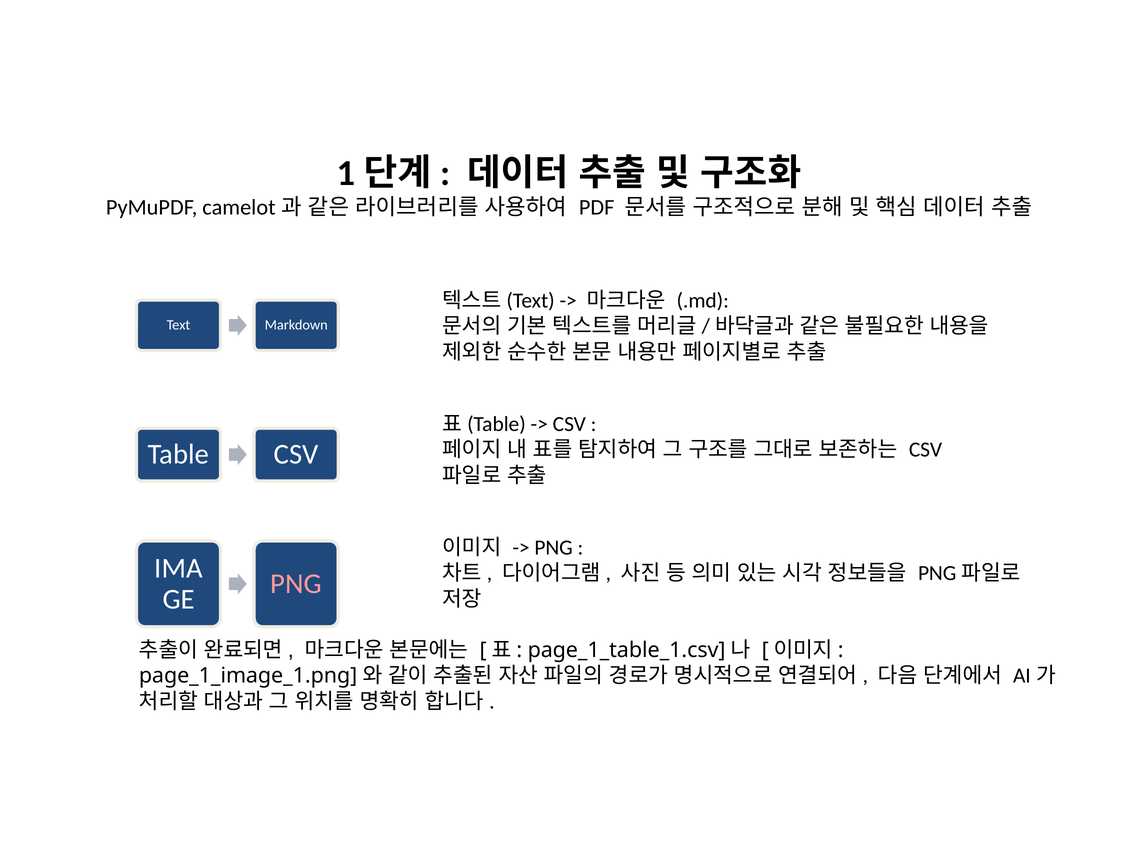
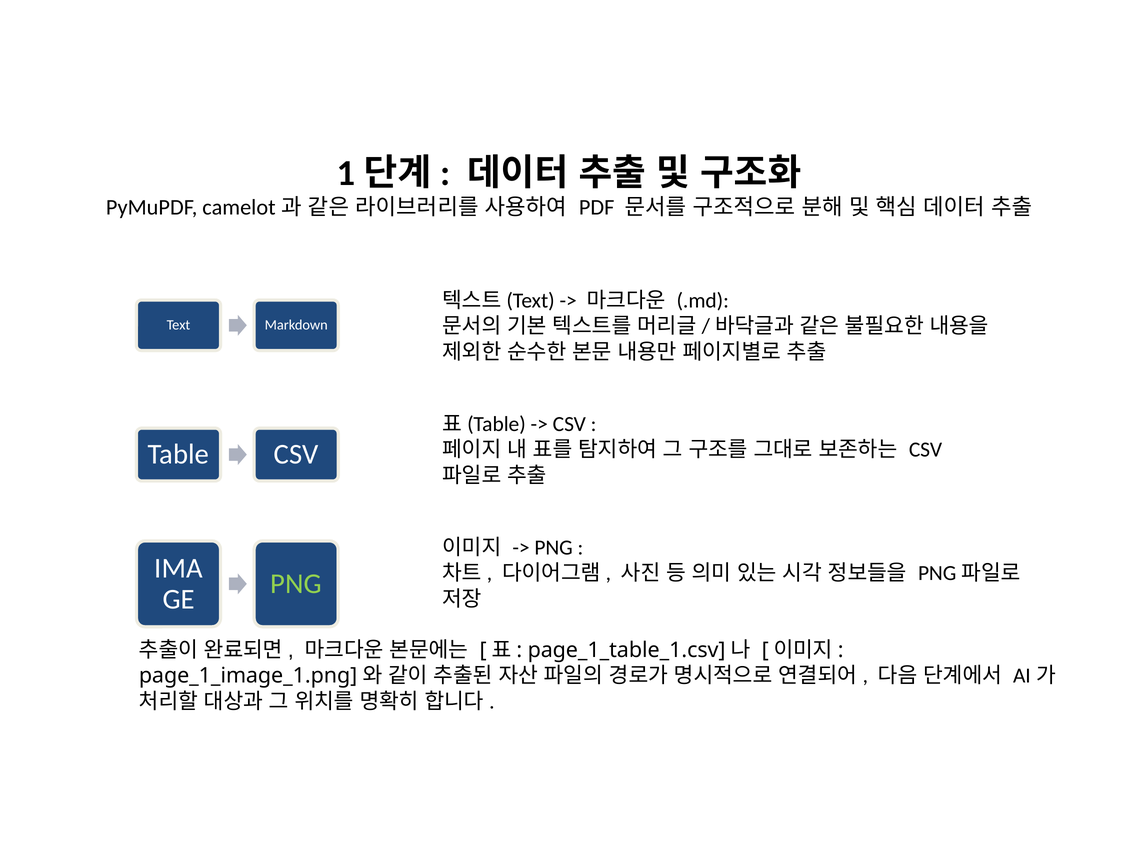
PNG colour: pink -> light green (296, 584)
